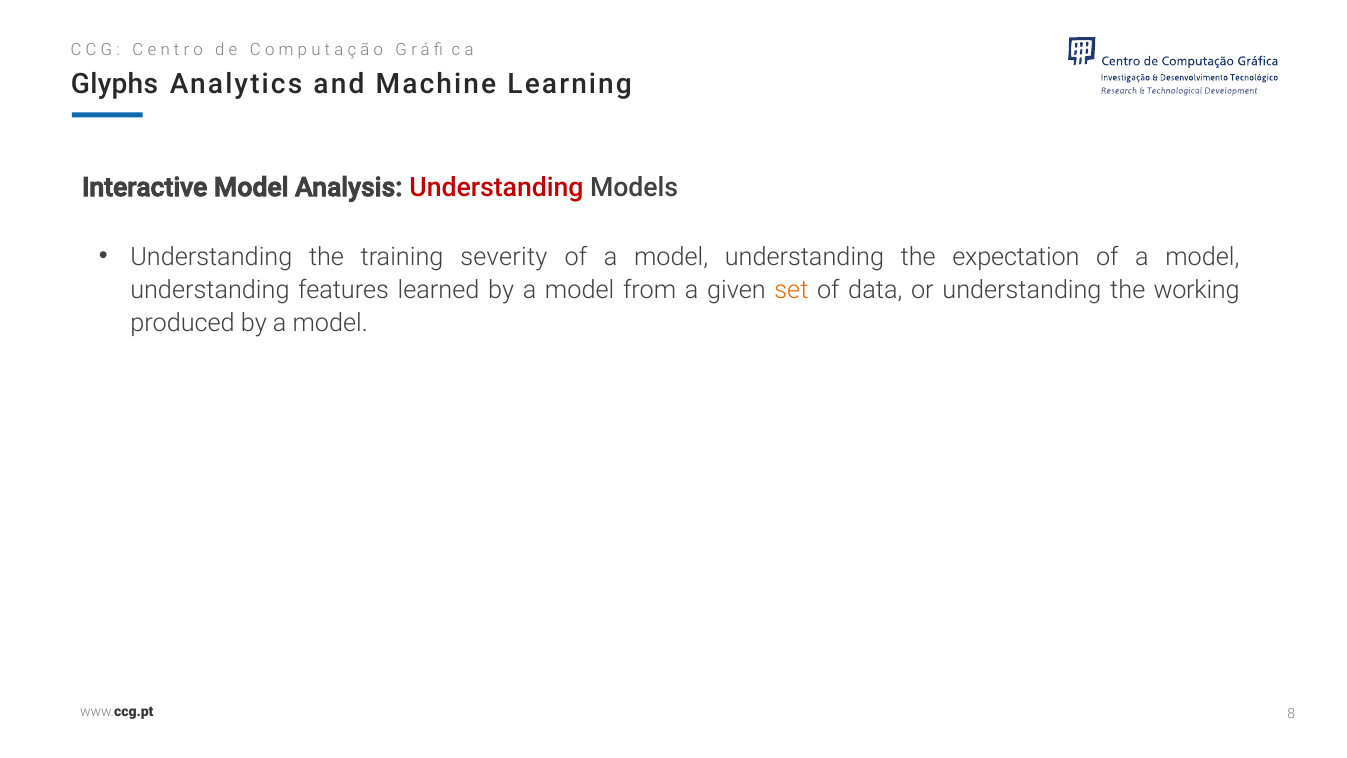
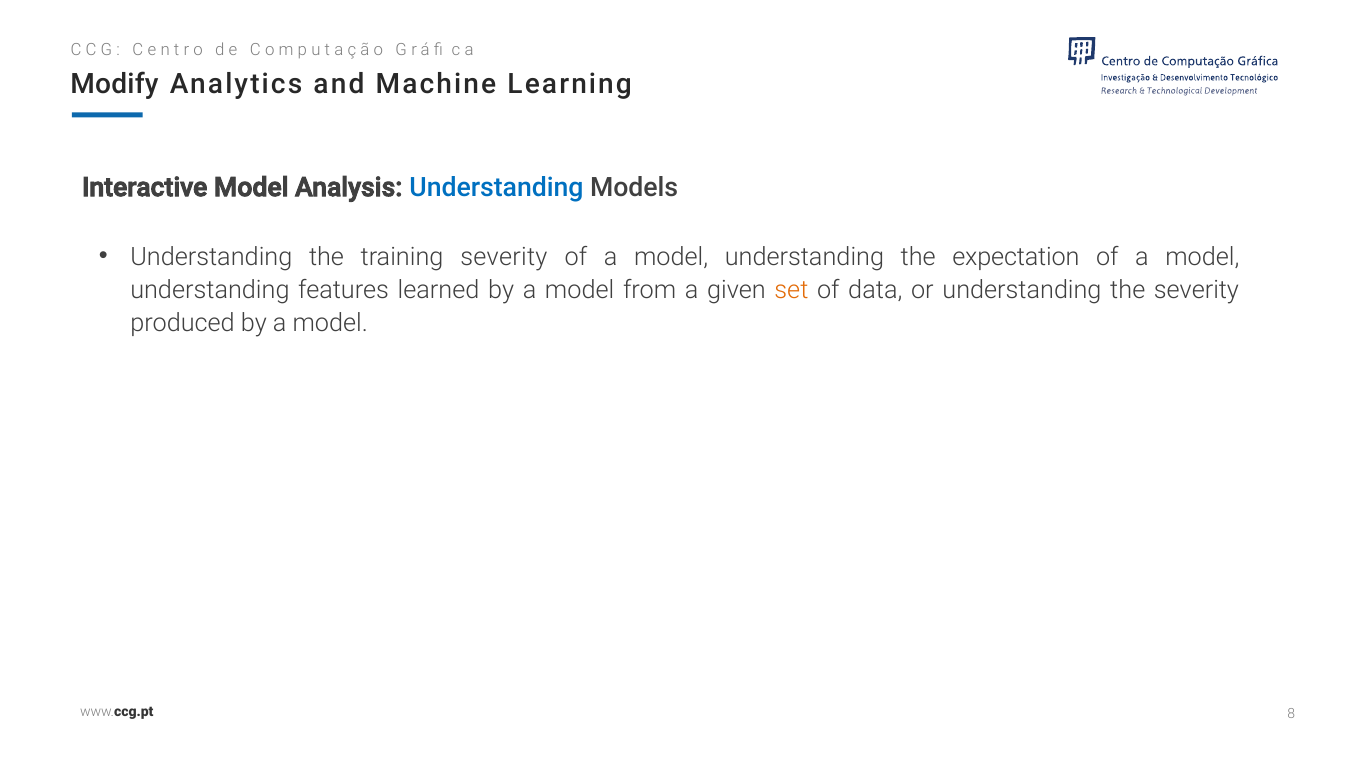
Glyphs: Glyphs -> Modify (115, 84)
Understanding colour: red -> blue (496, 187)
the working: working -> severity (1196, 290)
